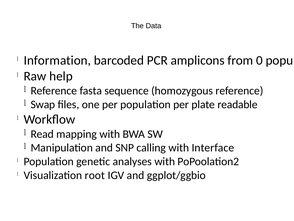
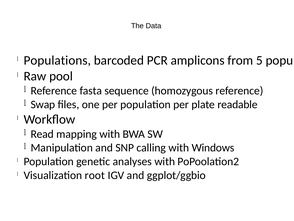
Information: Information -> Populations (57, 60)
0: 0 -> 5 (259, 60)
help: help -> pool (61, 76)
Interface: Interface -> Windows (213, 147)
